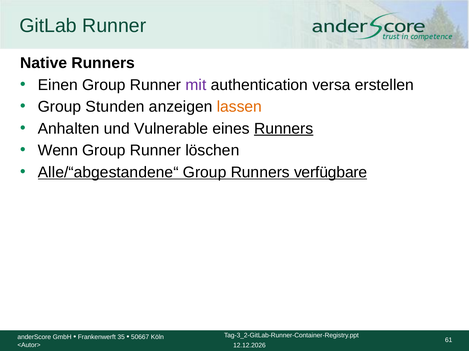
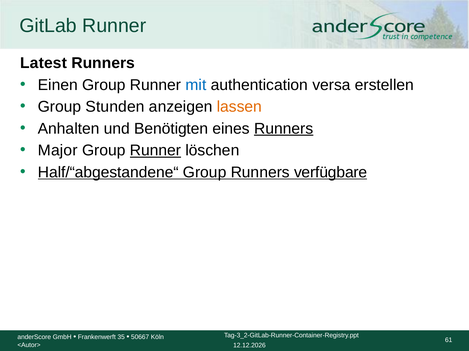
Native: Native -> Latest (44, 63)
mit colour: purple -> blue (196, 85)
Vulnerable: Vulnerable -> Benötigten (171, 129)
Wenn: Wenn -> Major (58, 151)
Runner underline: none -> present (156, 151)
Alle/“abgestandene“: Alle/“abgestandene“ -> Half/“abgestandene“ (108, 173)
